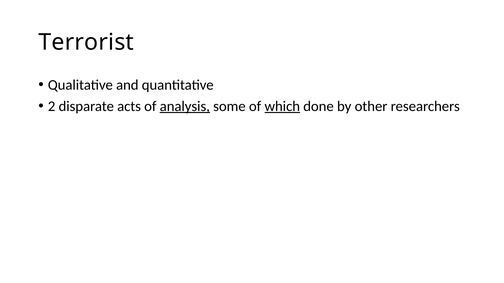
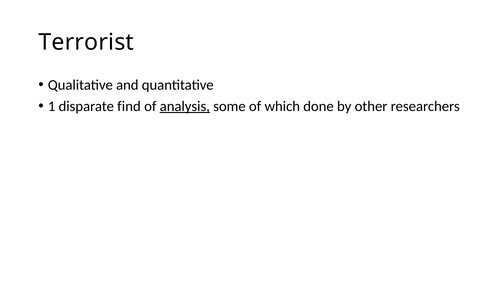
2: 2 -> 1 (52, 106)
acts: acts -> find (129, 106)
which underline: present -> none (282, 106)
